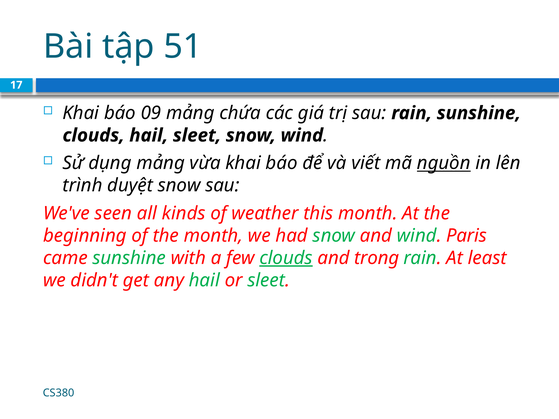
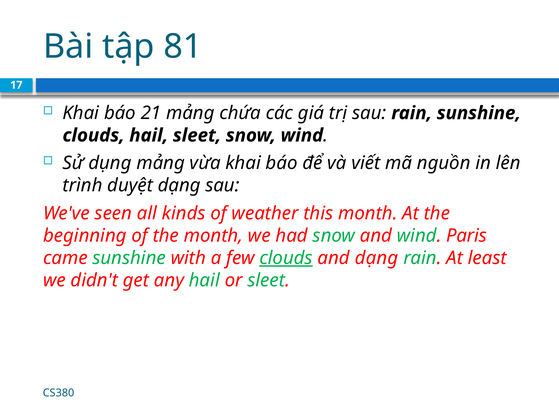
51: 51 -> 81 (183, 47)
09: 09 -> 21 (151, 113)
nguồn underline: present -> none (444, 163)
duyệt snow: snow -> dạng (179, 186)
and trong: trong -> dạng (376, 258)
